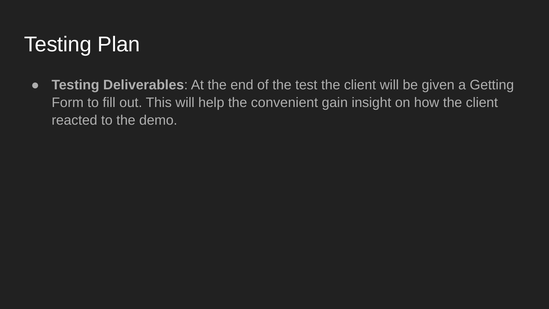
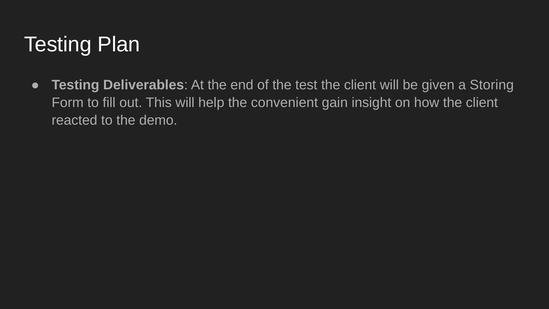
Getting: Getting -> Storing (492, 85)
